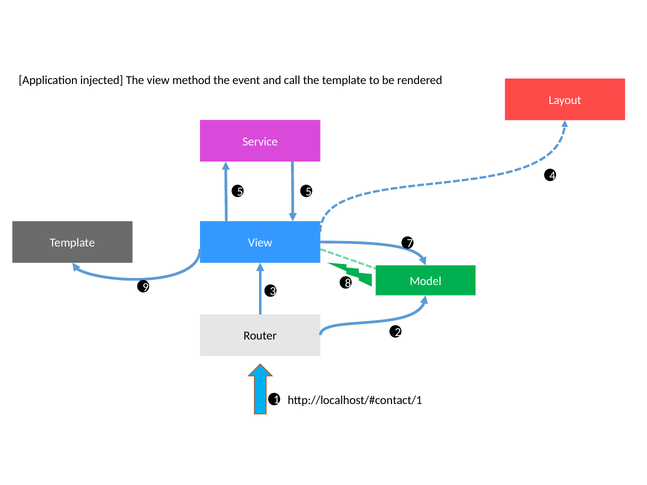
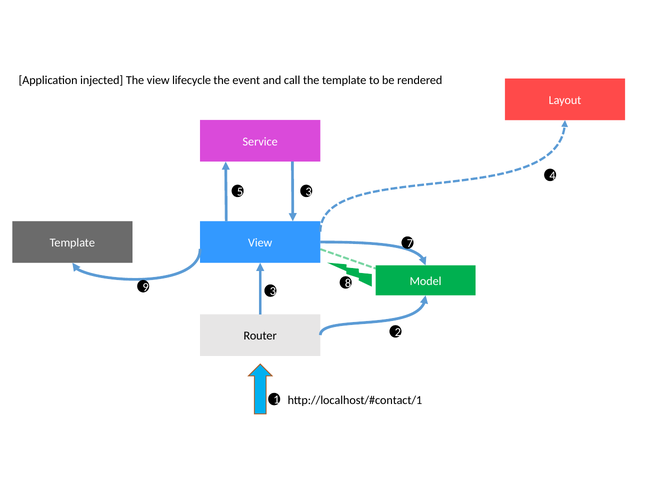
method: method -> lifecycle (192, 80)
5 5: 5 -> 3 (309, 192)
